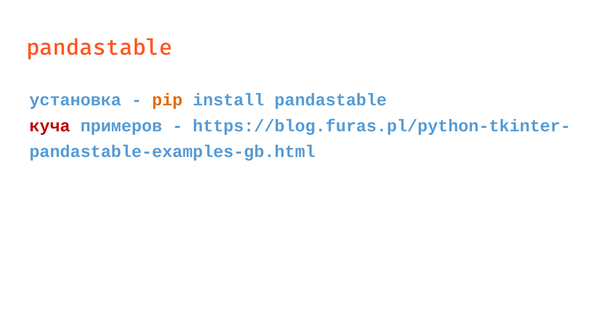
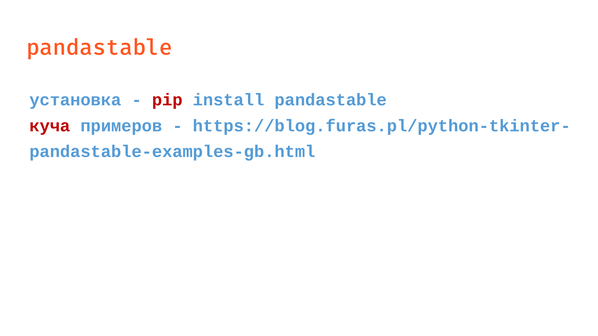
pip colour: orange -> red (167, 100)
